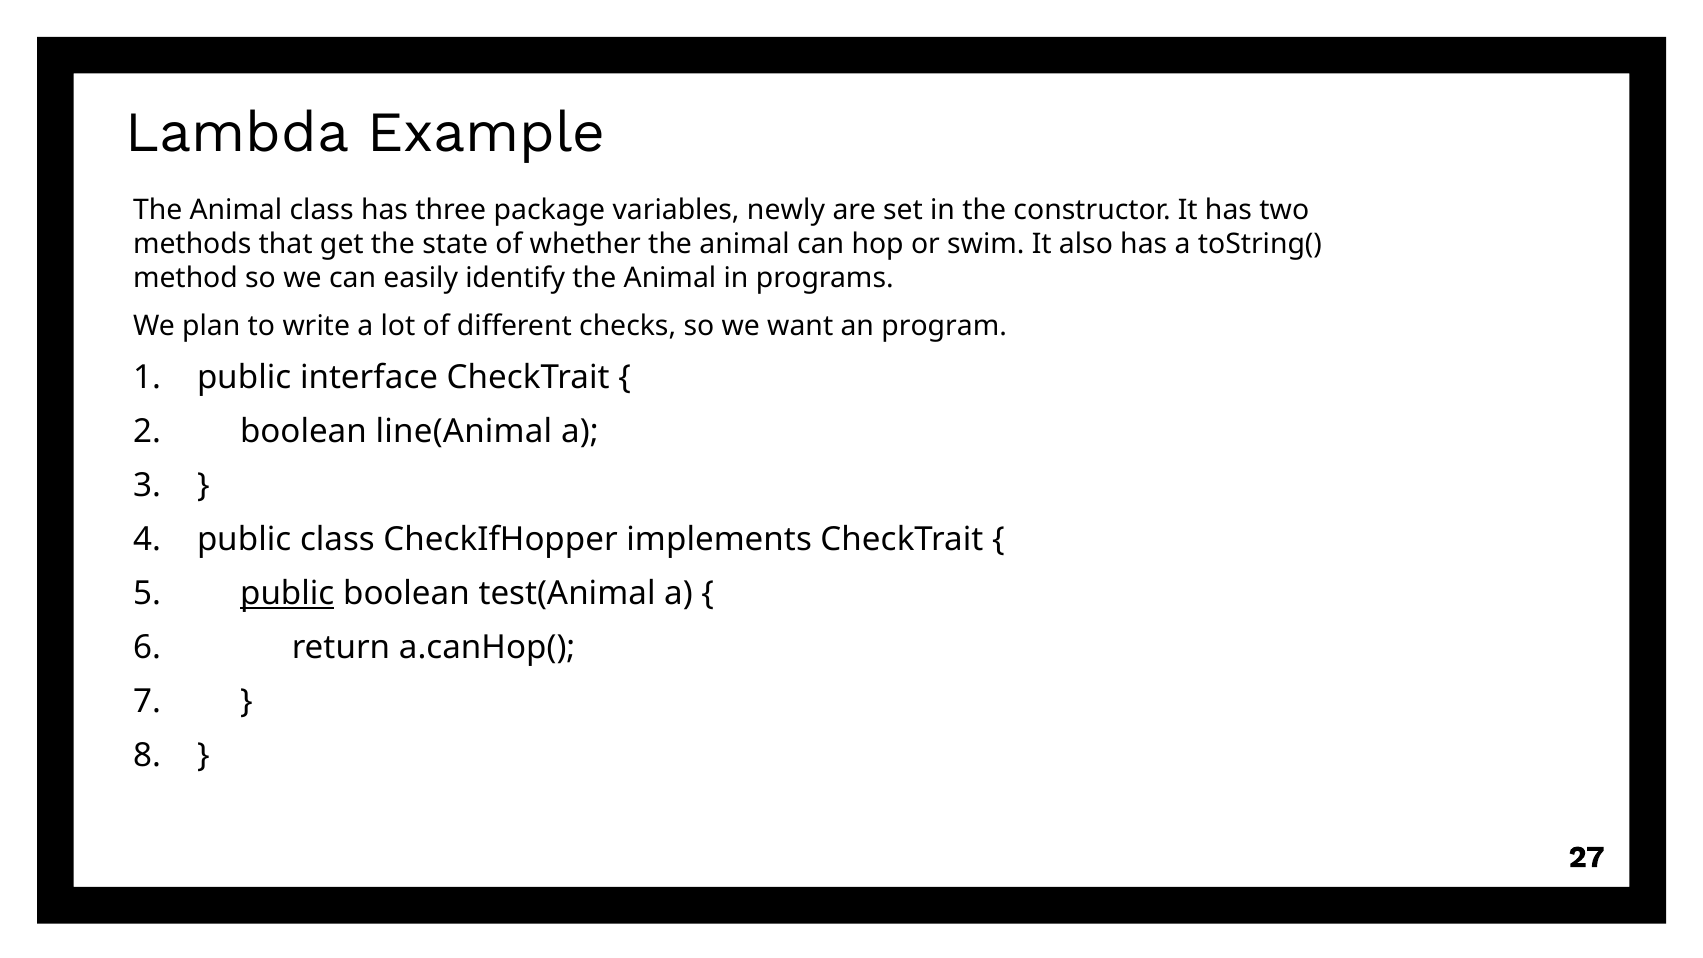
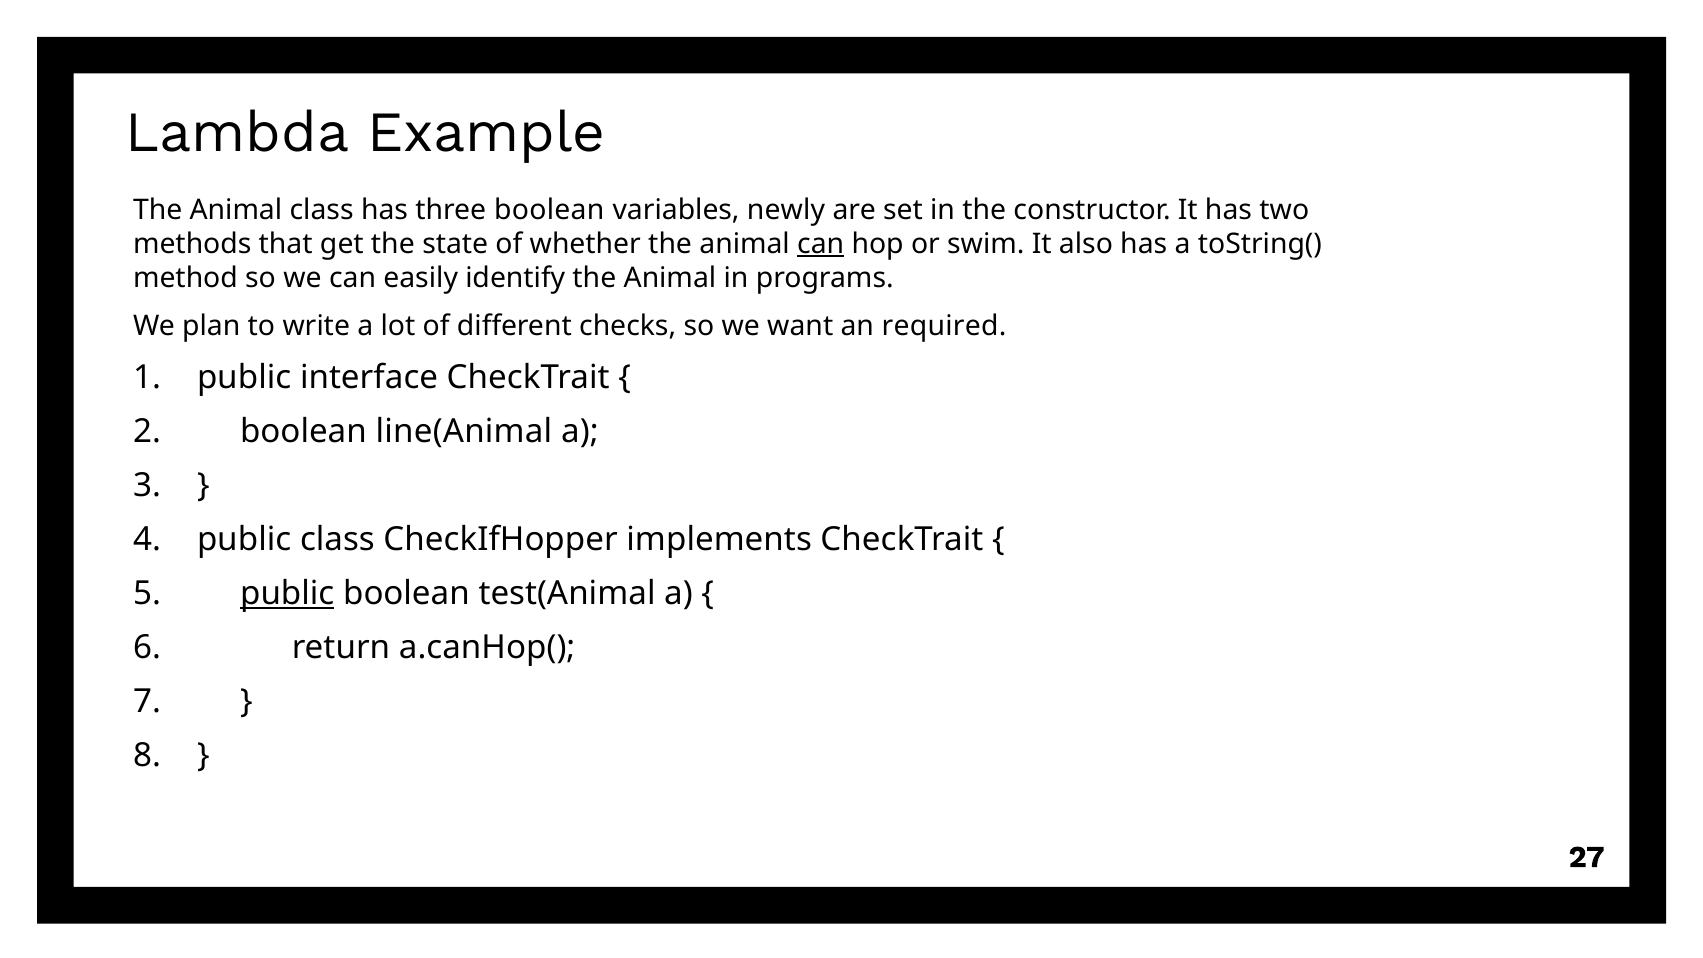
three package: package -> boolean (549, 210)
can underline: none -> present (821, 244)
program: program -> required (944, 326)
